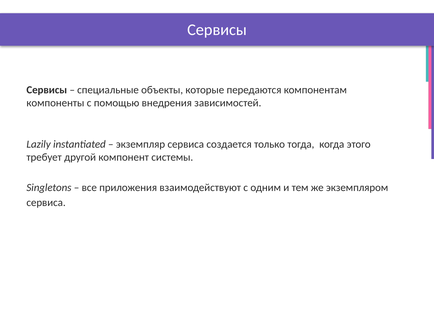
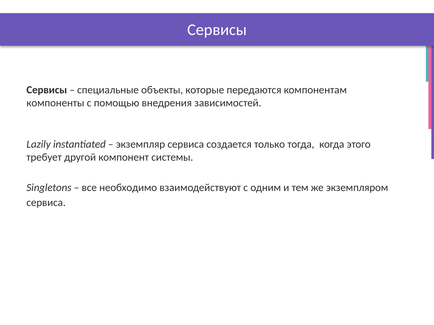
приложения: приложения -> необходимо (128, 188)
